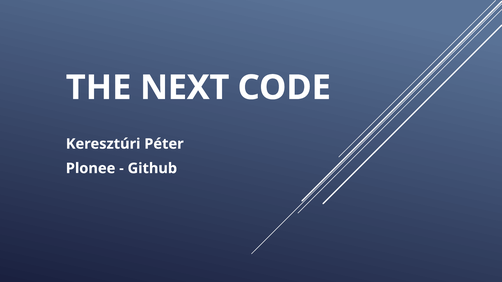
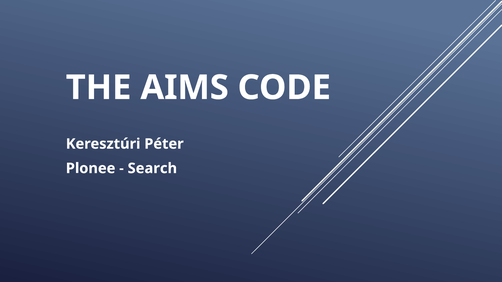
NEXT: NEXT -> AIMS (185, 88)
Github: Github -> Search (152, 169)
